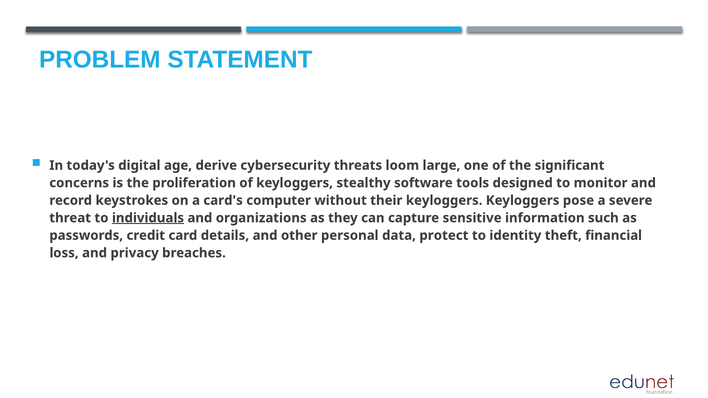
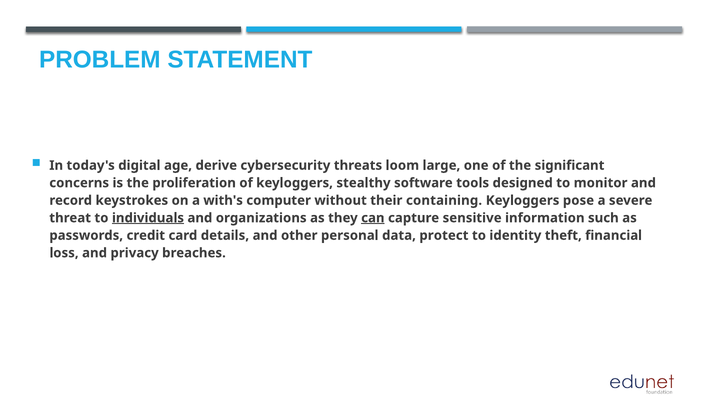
card's: card's -> with's (223, 201)
their keyloggers: keyloggers -> containing (444, 201)
can underline: none -> present (373, 218)
